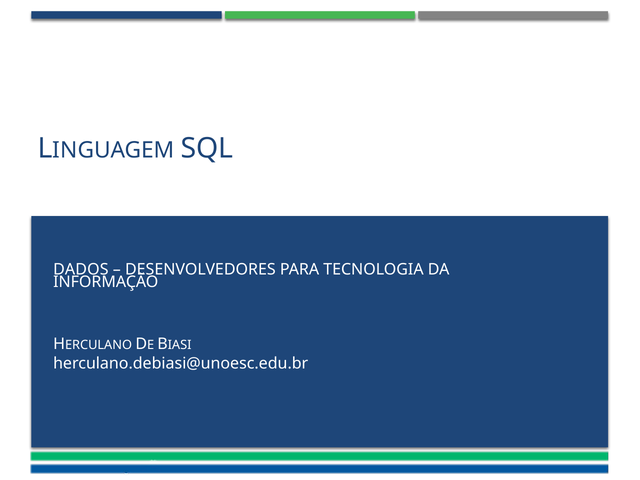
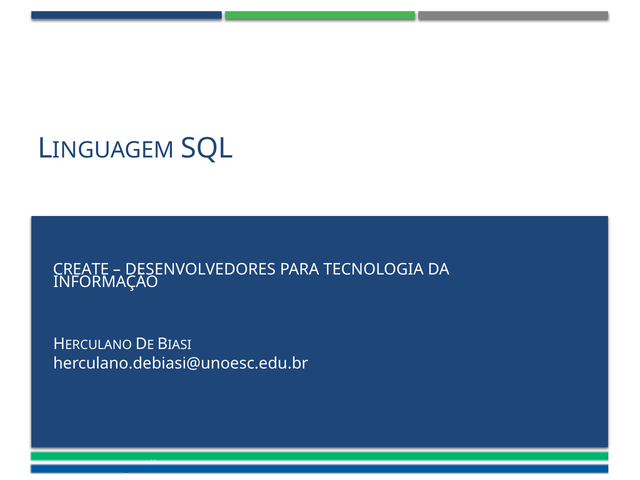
DADOS: DADOS -> CREATE (81, 270)
